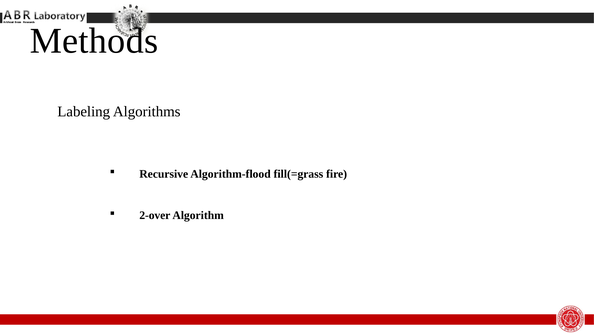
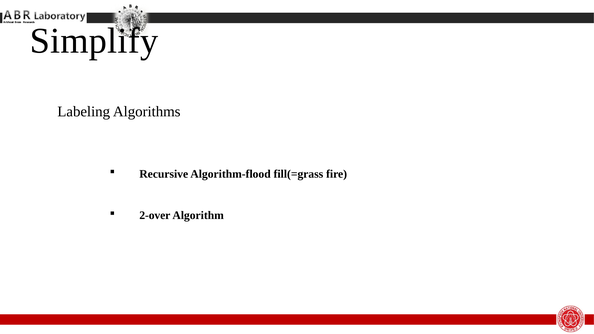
Methods: Methods -> Simplify (94, 41)
